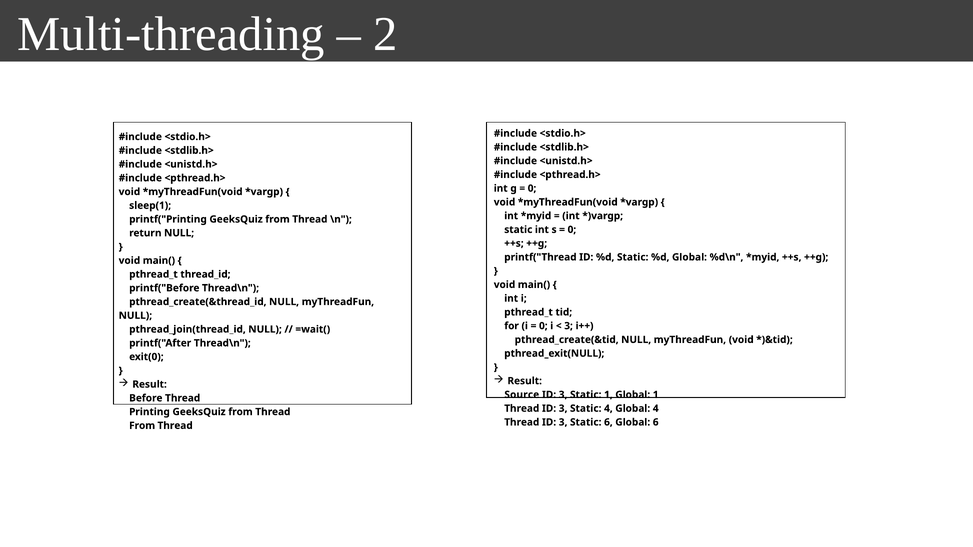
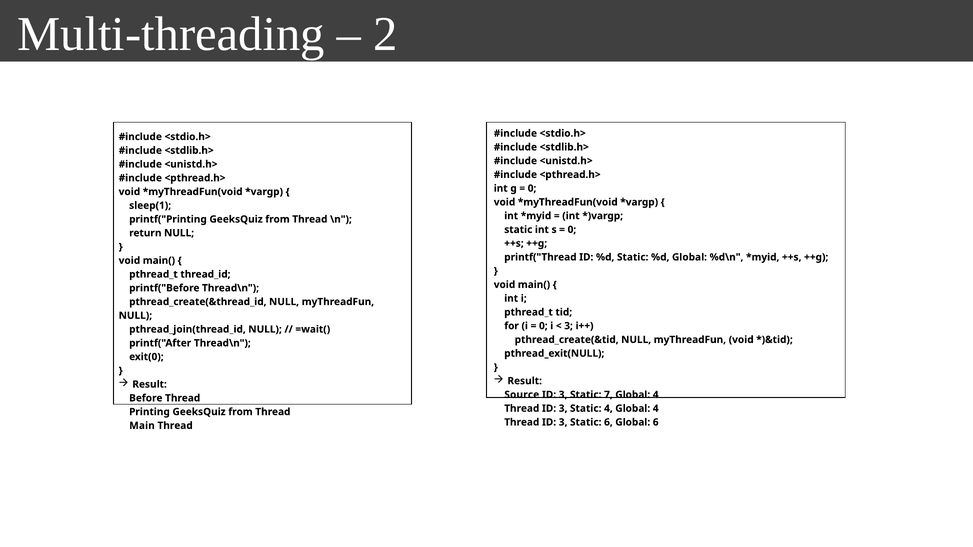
Static 1: 1 -> 7 (608, 395)
1: 1 -> 4 (656, 395)
From: From -> Main (142, 426)
